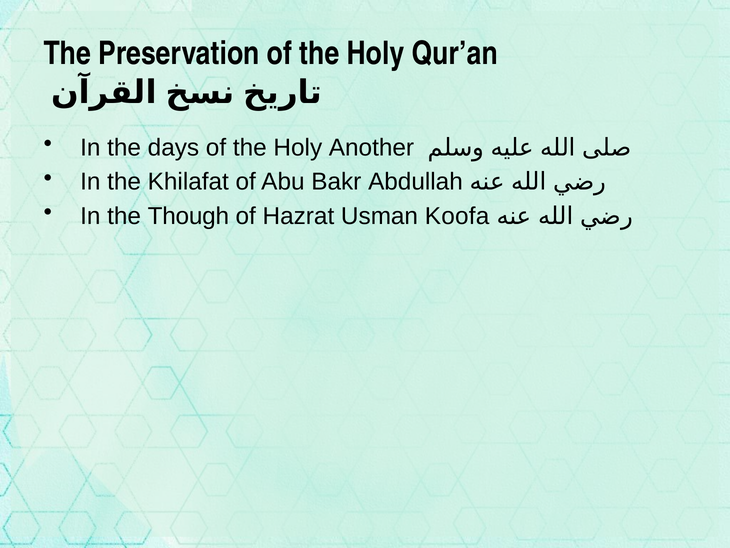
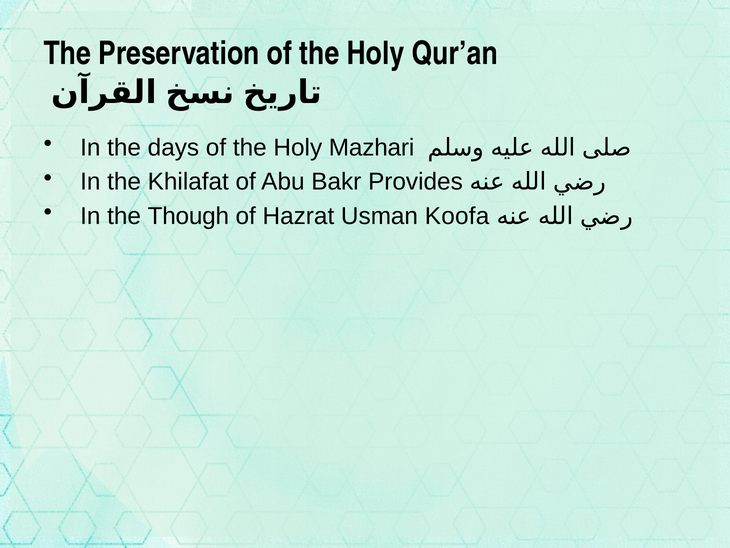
Another: Another -> Mazhari (372, 148)
Abdullah: Abdullah -> Provides (415, 182)
